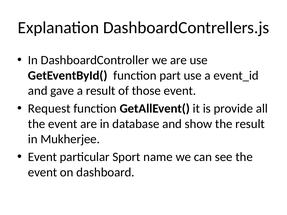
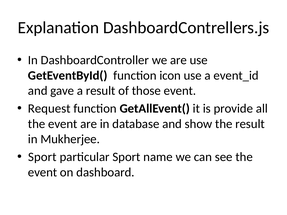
part: part -> icon (170, 76)
Event: Event -> Sport (42, 157)
